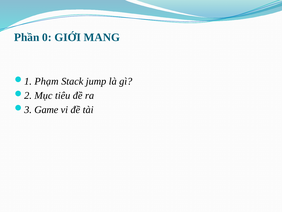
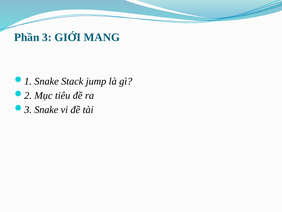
0: 0 -> 3 (47, 37)
Phạm: Phạm -> Snake (47, 81)
Game: Game -> Snake (46, 110)
